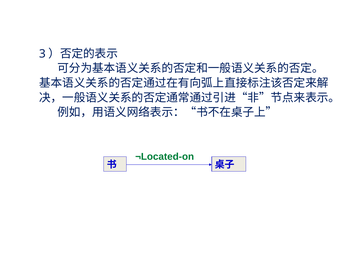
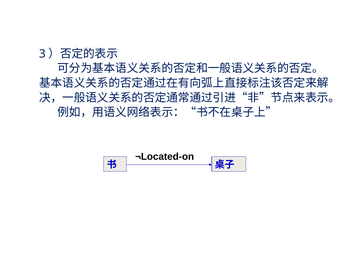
¬Located-on colour: green -> black (165, 157)
